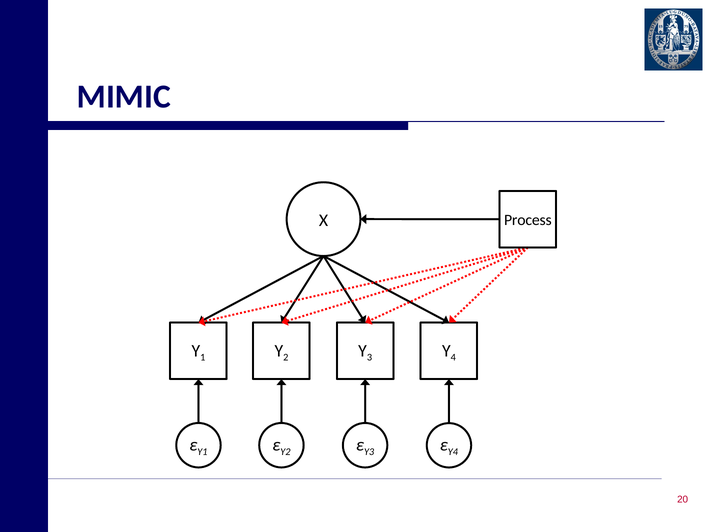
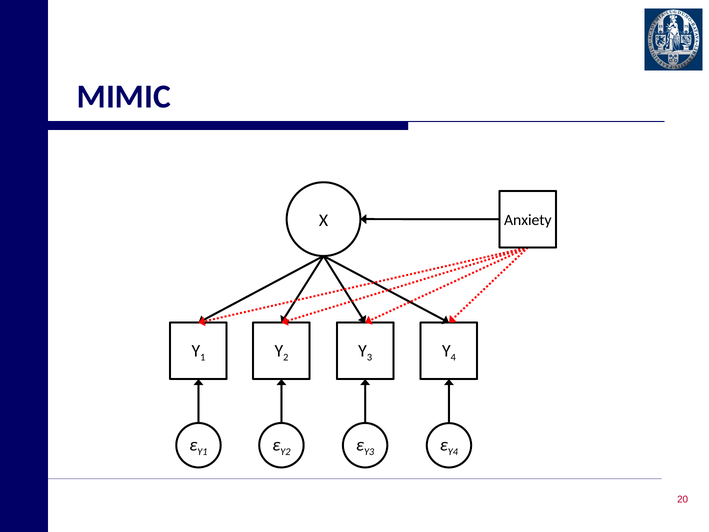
Process: Process -> Anxiety (528, 220)
